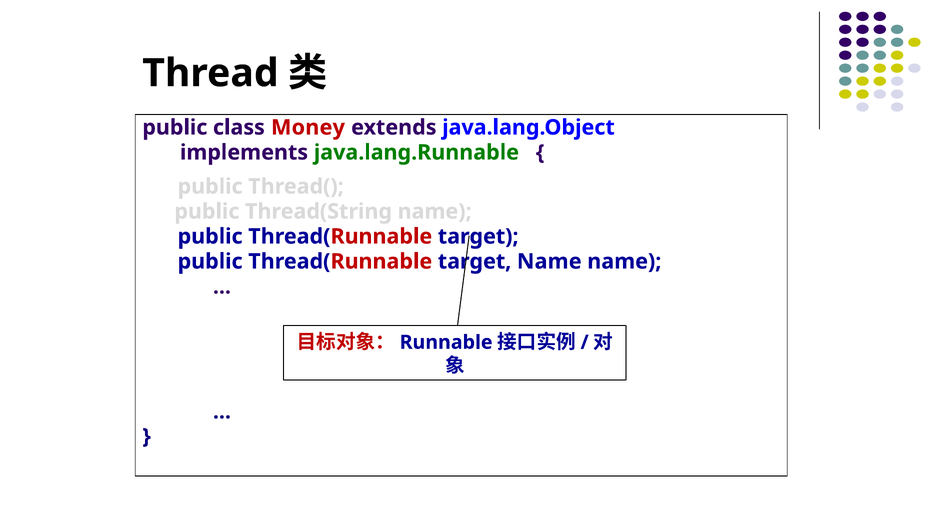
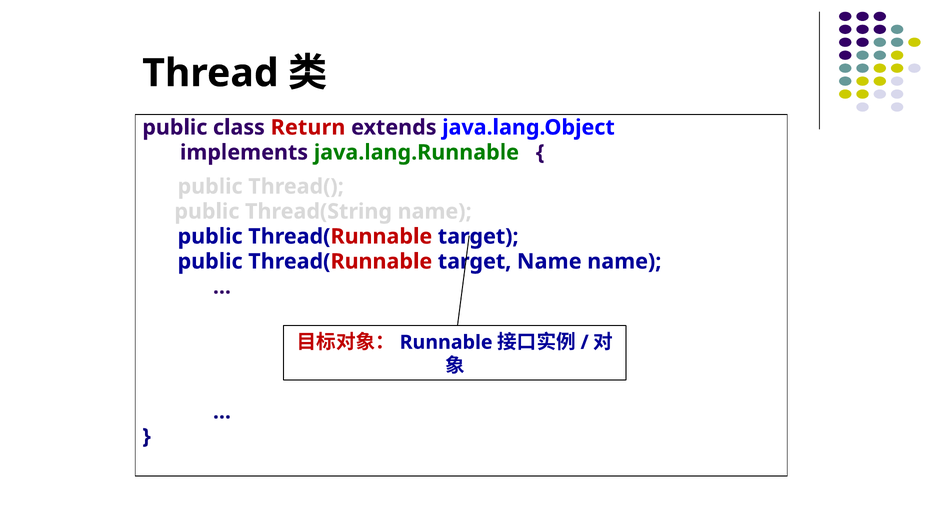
Money: Money -> Return (308, 128)
